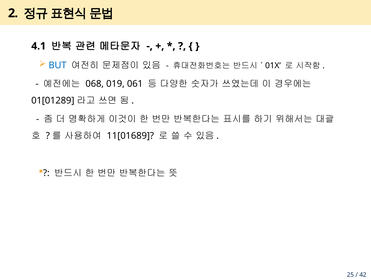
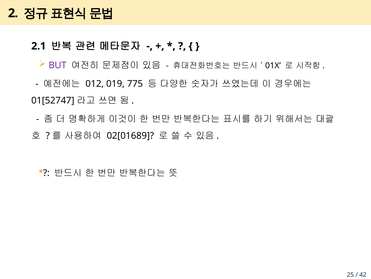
4.1: 4.1 -> 2.1 (39, 46)
BUT colour: blue -> purple (58, 65)
068: 068 -> 012 (95, 84)
061: 061 -> 775 (135, 84)
01[01289: 01[01289 -> 01[52747 (53, 100)
11[01689: 11[01689 -> 02[01689 (130, 136)
